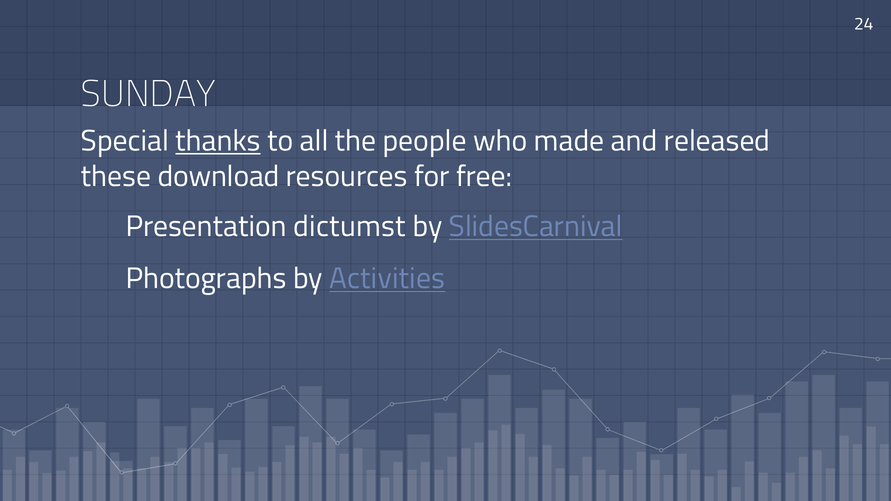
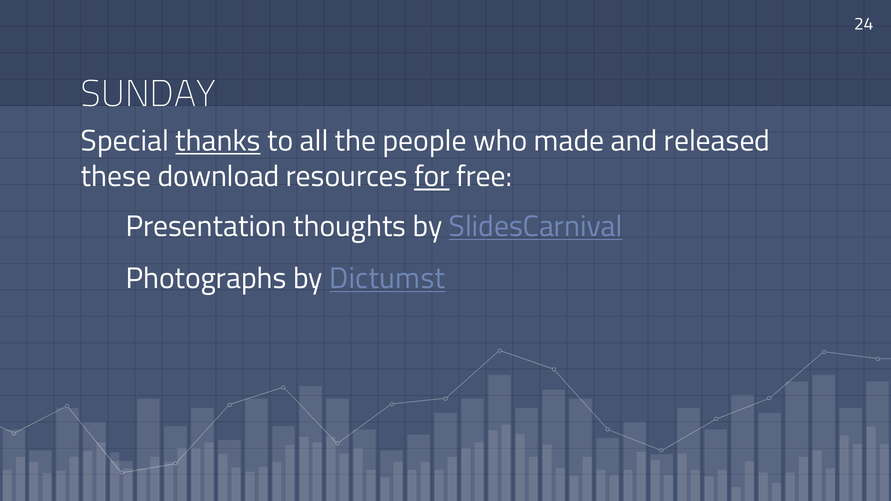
for underline: none -> present (432, 177)
dictumst: dictumst -> thoughts (350, 227)
Activities: Activities -> Dictumst (387, 279)
